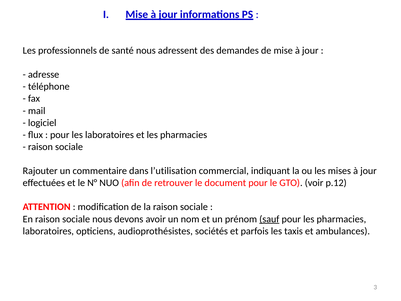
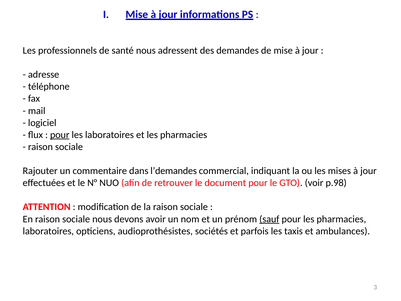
pour underline: none -> present (60, 135)
l’utilisation: l’utilisation -> l’demandes (174, 171)
p.12: p.12 -> p.98 (336, 183)
